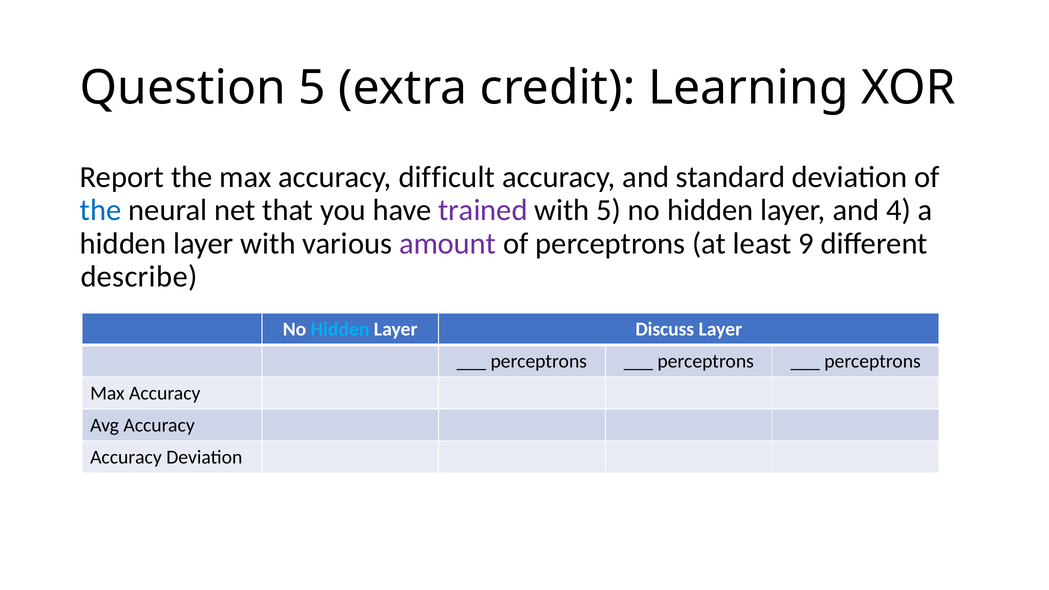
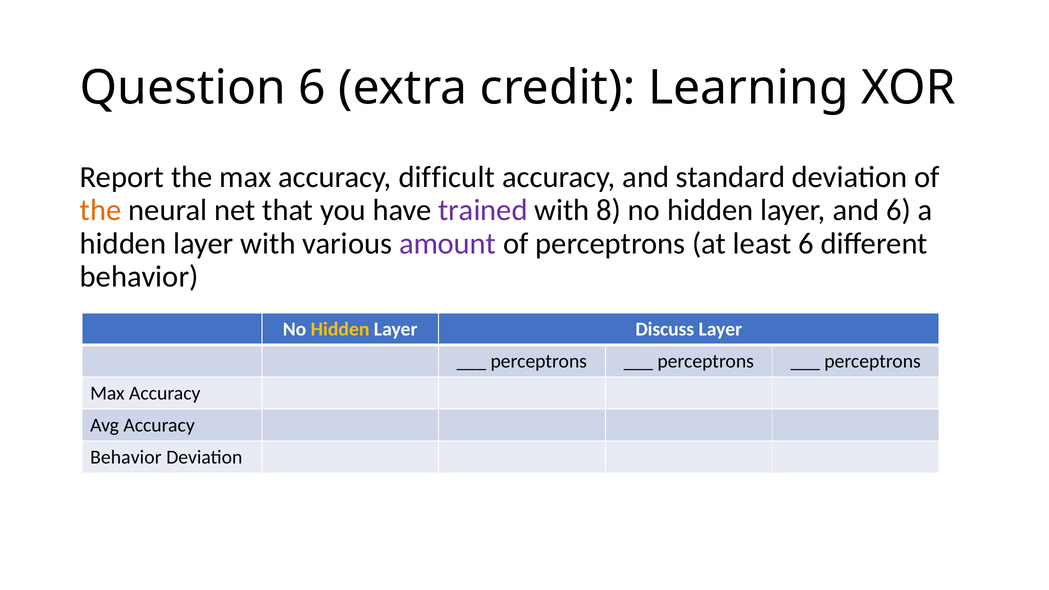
Question 5: 5 -> 6 (312, 88)
the colour: blue -> orange (101, 210)
with 5: 5 -> 8 (609, 210)
and 4: 4 -> 6 (898, 210)
least 9: 9 -> 6 (806, 243)
describe: describe -> behavior (139, 277)
Hidden colour: light blue -> yellow (340, 329)
Accuracy: Accuracy -> Behavior (126, 457)
